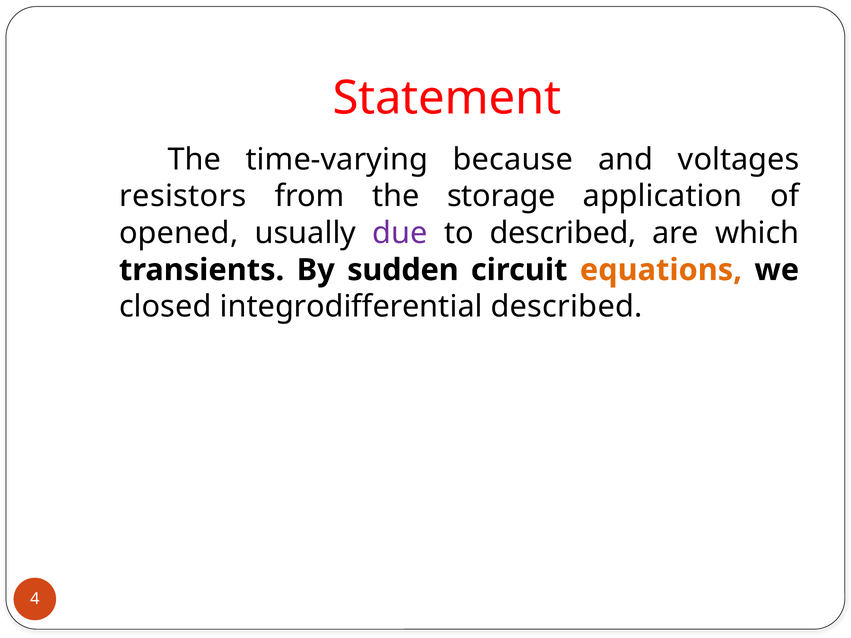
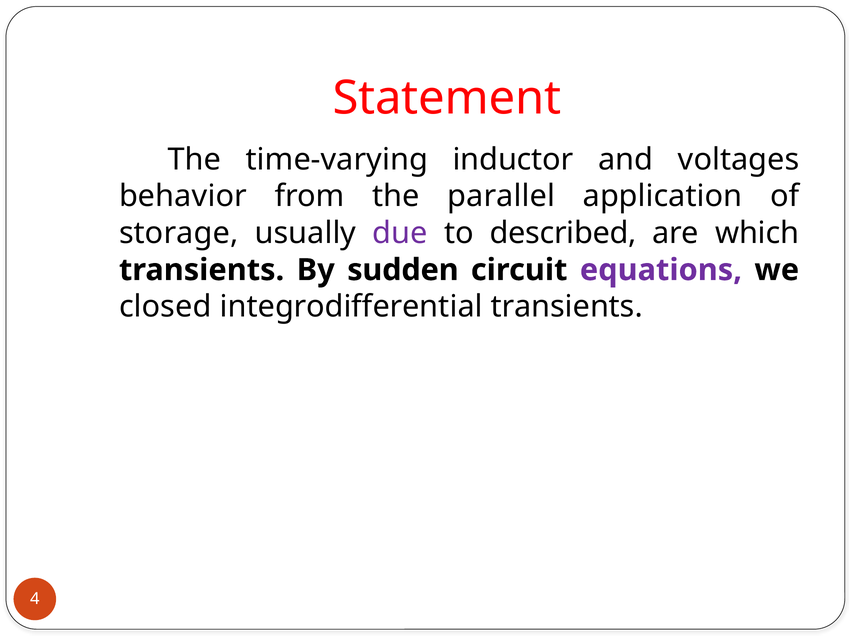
because: because -> inductor (513, 160)
resistors: resistors -> behavior (183, 196)
storage: storage -> parallel (501, 196)
opened: opened -> storage (179, 233)
equations colour: orange -> purple (661, 270)
integrodifferential described: described -> transients (567, 307)
